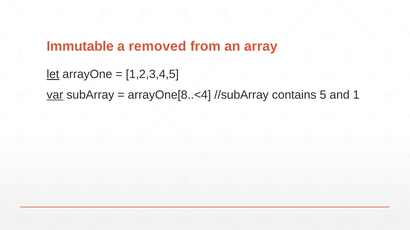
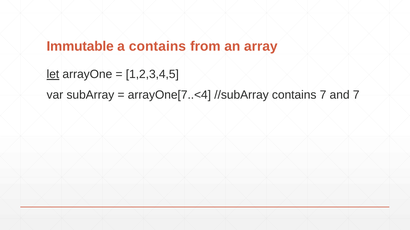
a removed: removed -> contains (157, 46)
var underline: present -> none (55, 95)
arrayOne[8..<4: arrayOne[8..<4 -> arrayOne[7..<4 (169, 95)
contains 5: 5 -> 7 (323, 95)
and 1: 1 -> 7 (356, 95)
